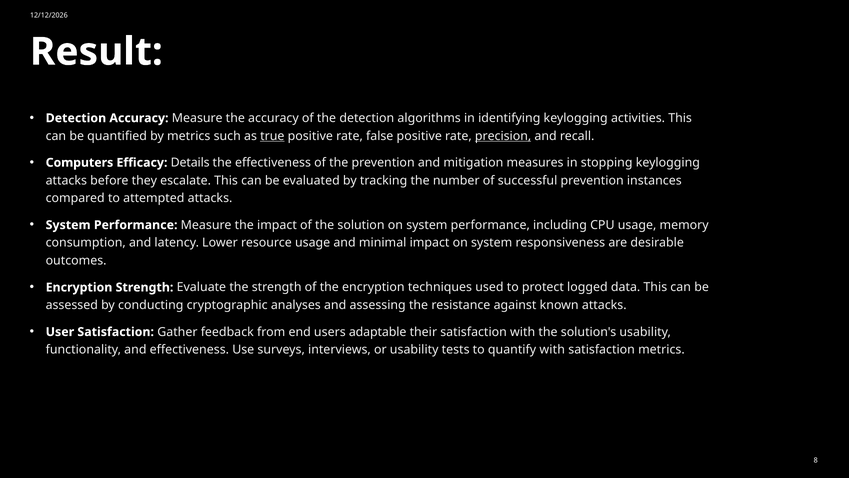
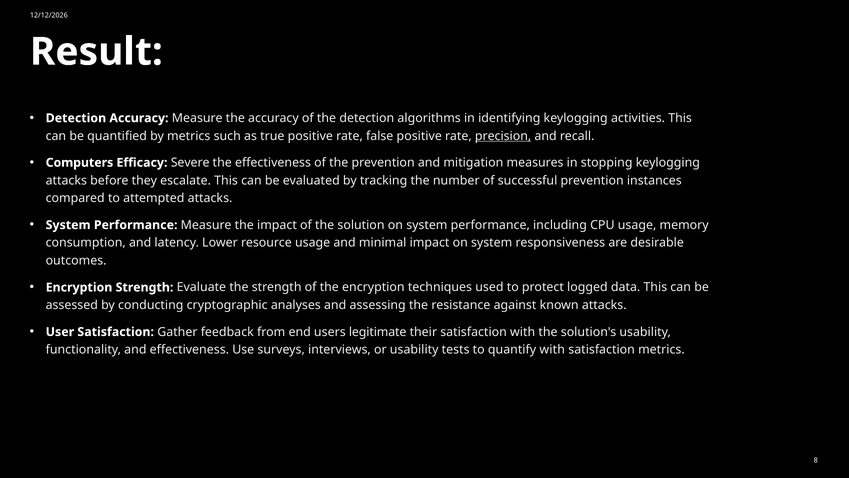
true underline: present -> none (272, 136)
Details: Details -> Severe (190, 162)
adaptable: adaptable -> legitimate (378, 332)
